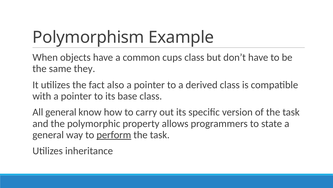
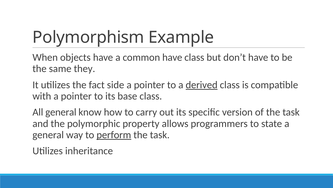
common cups: cups -> have (172, 57)
also: also -> side (116, 85)
derived underline: none -> present (202, 85)
